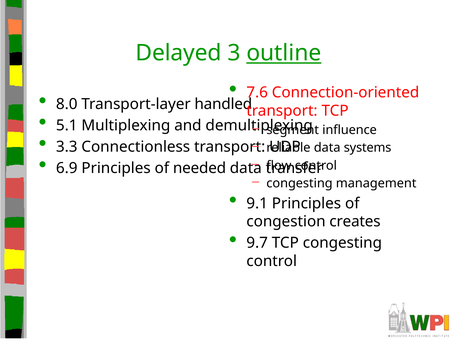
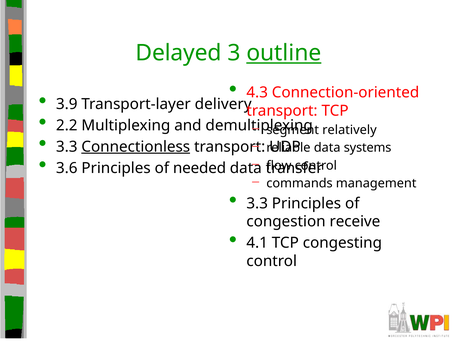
7.6: 7.6 -> 4.3 (257, 92)
8.0: 8.0 -> 3.9 (67, 104)
handled: handled -> delivery (223, 104)
5.1: 5.1 -> 2.2 (67, 125)
influence: influence -> relatively (350, 130)
Connectionless underline: none -> present (136, 147)
6.9: 6.9 -> 3.6 (67, 168)
congesting: congesting -> commands (300, 183)
9.1: 9.1 -> 3.3 (257, 203)
creates: creates -> receive (355, 221)
9.7: 9.7 -> 4.1 (257, 243)
